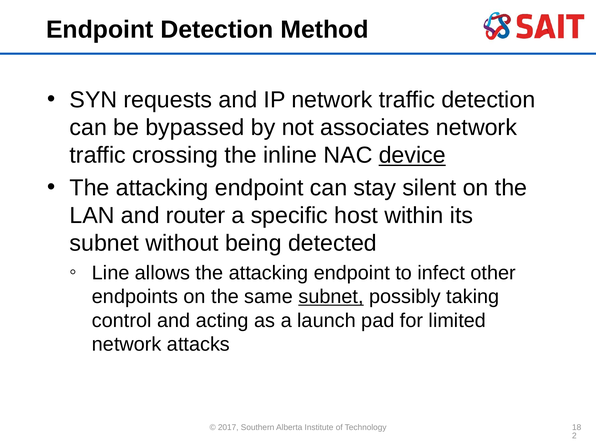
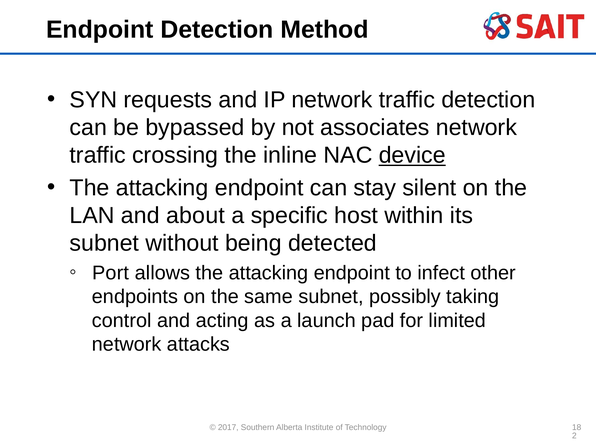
router: router -> about (195, 215)
Line: Line -> Port (111, 273)
subnet underline: present -> none (331, 297)
